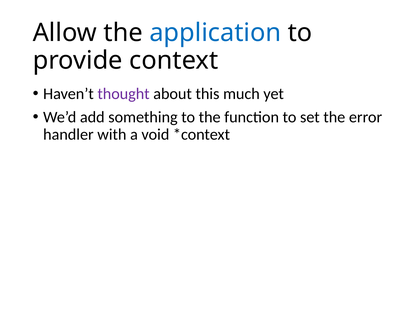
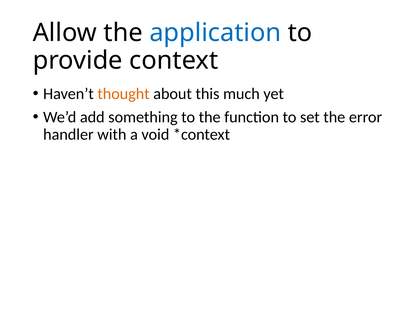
thought colour: purple -> orange (124, 94)
